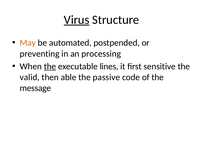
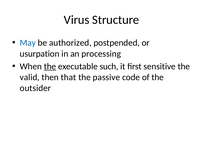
Virus underline: present -> none (77, 20)
May colour: orange -> blue (28, 43)
automated: automated -> authorized (70, 43)
preventing: preventing -> usurpation (40, 53)
lines: lines -> such (109, 66)
able: able -> that (68, 77)
message: message -> outsider (35, 88)
